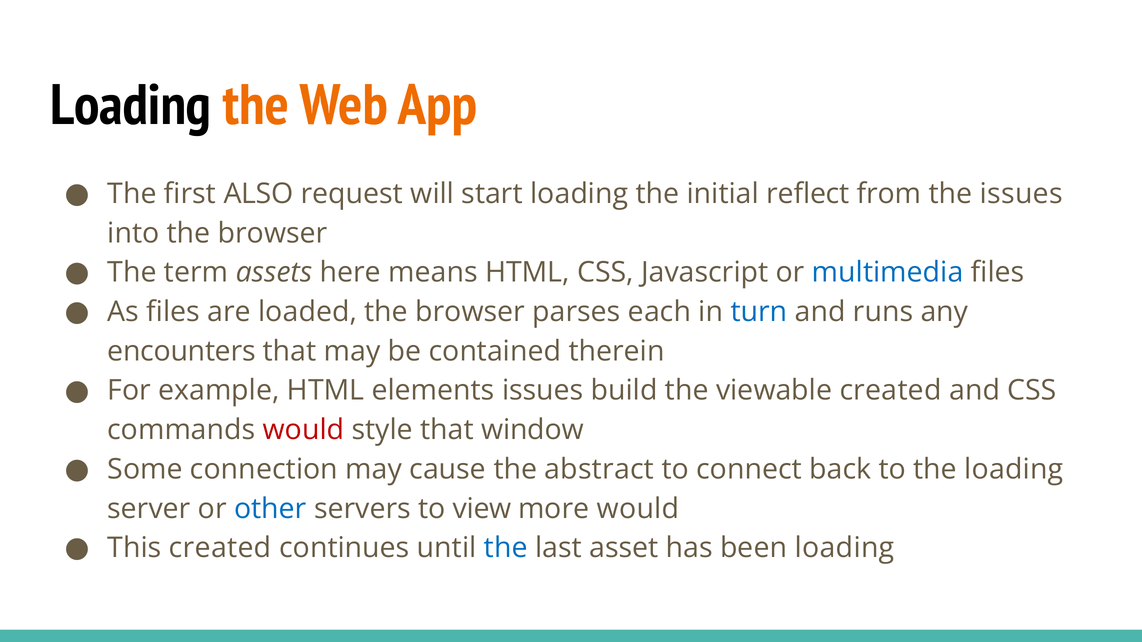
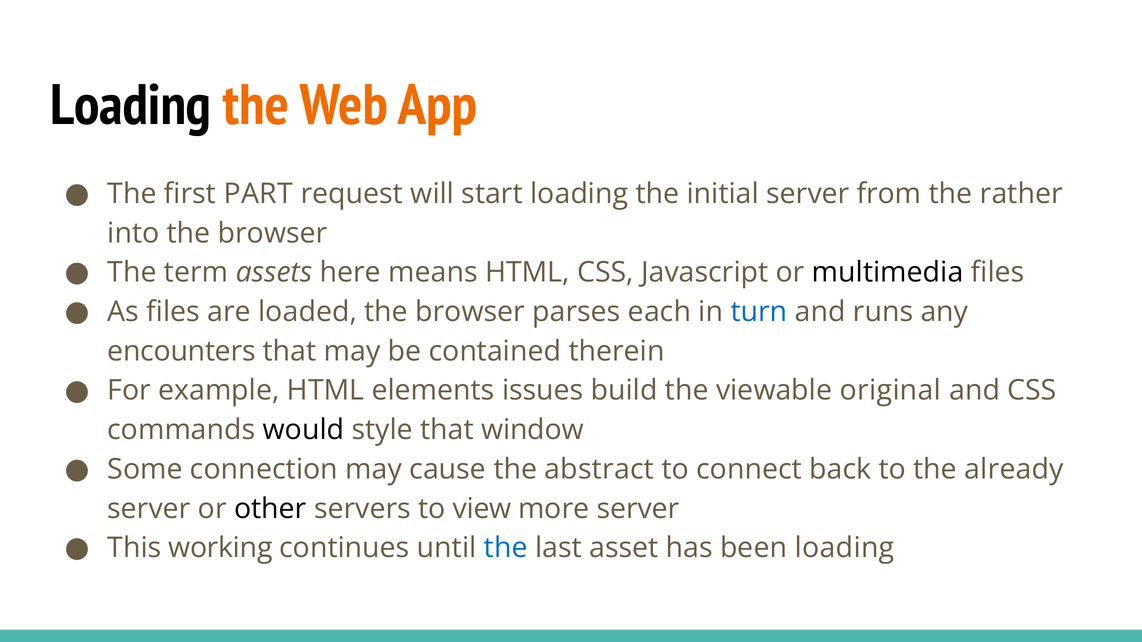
ALSO: ALSO -> PART (258, 194)
initial reflect: reflect -> server (808, 194)
the issues: issues -> rather (1021, 194)
multimedia colour: blue -> black (888, 273)
viewable created: created -> original (890, 391)
would colour: red -> black (303, 430)
the loading: loading -> already (1014, 470)
other colour: blue -> black (270, 509)
more would: would -> server (638, 509)
This created: created -> working (220, 548)
